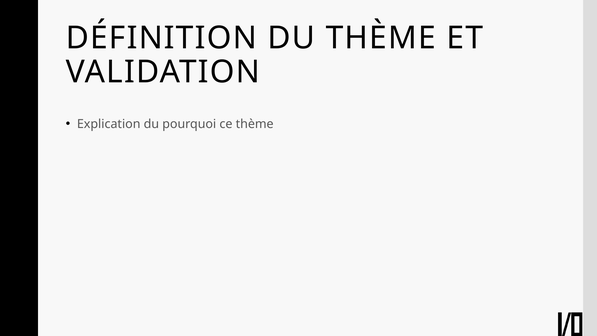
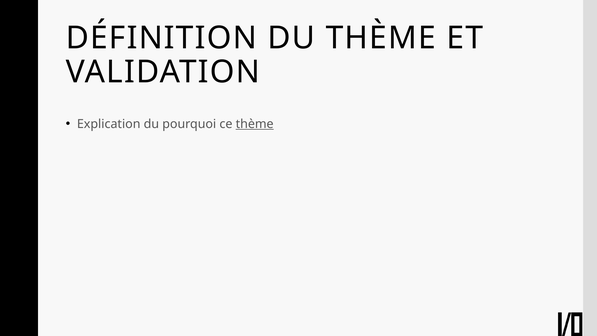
thème underline: none -> present (255, 124)
